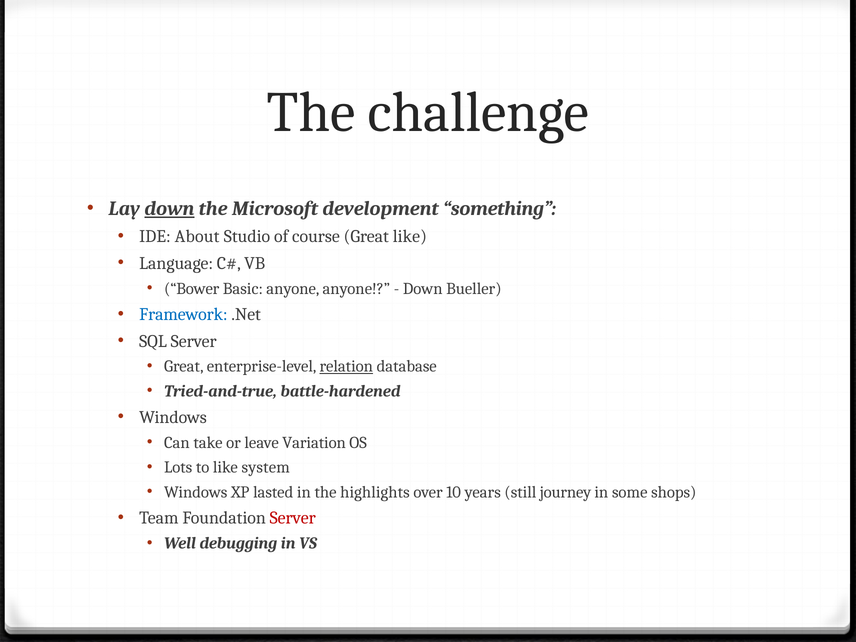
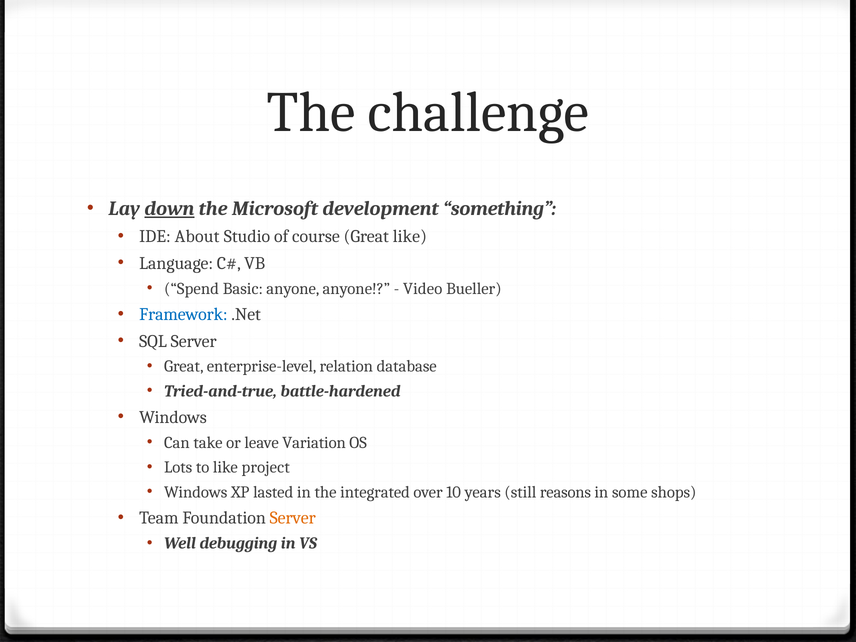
Bower: Bower -> Spend (192, 289)
Down: Down -> Video (423, 289)
relation underline: present -> none (346, 366)
system: system -> project (266, 467)
highlights: highlights -> integrated (375, 492)
journey: journey -> reasons (565, 492)
Server colour: red -> orange (293, 518)
